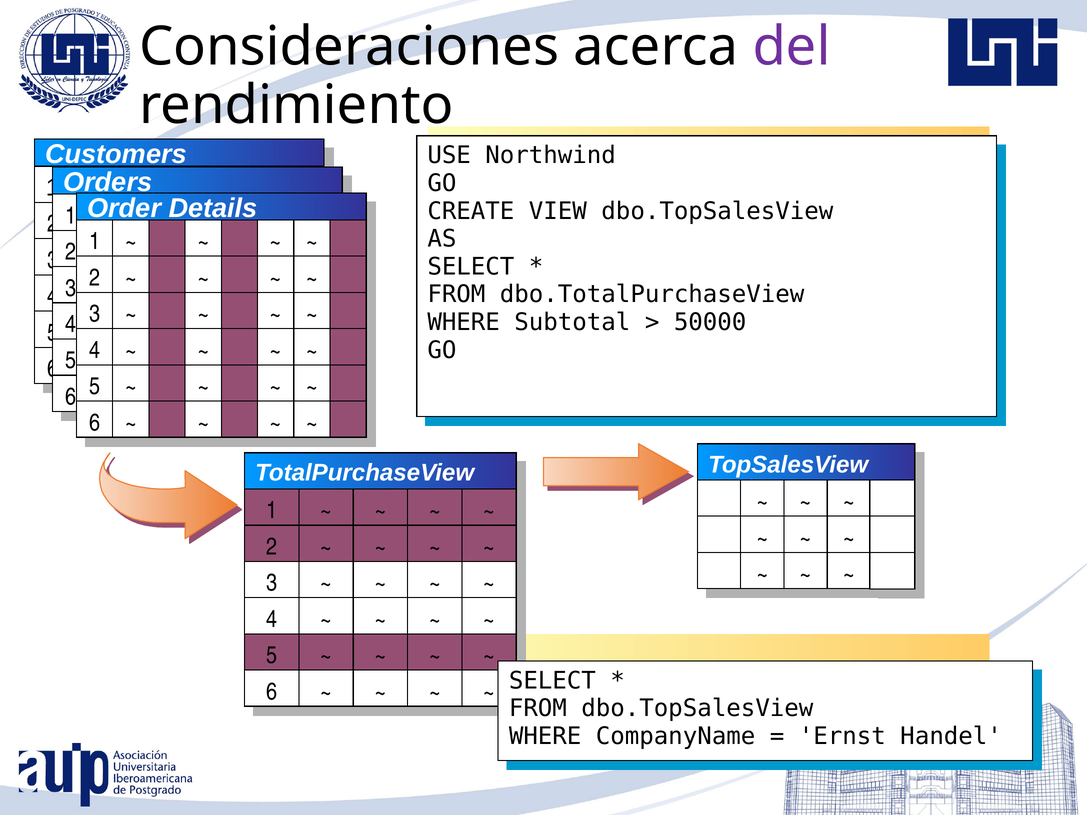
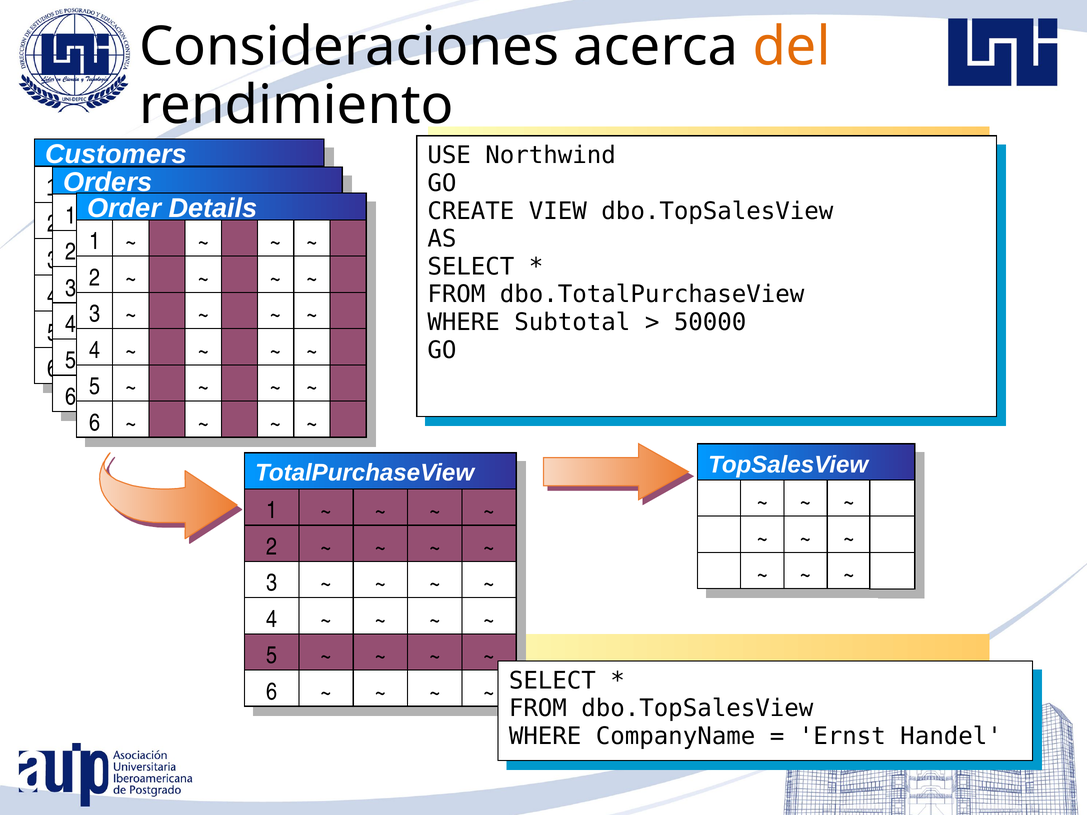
del colour: purple -> orange (792, 47)
